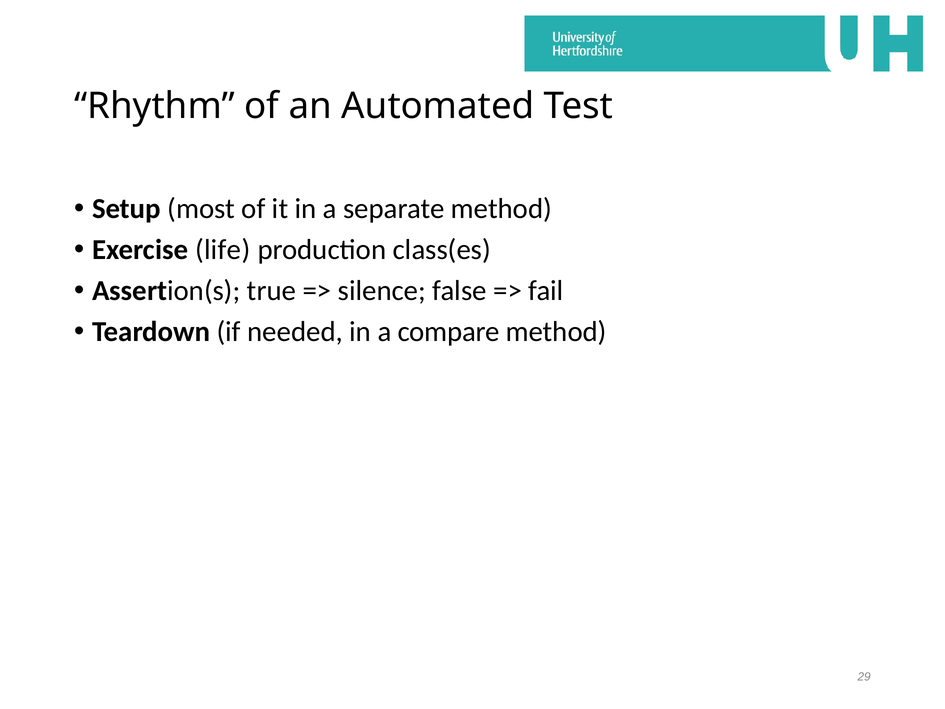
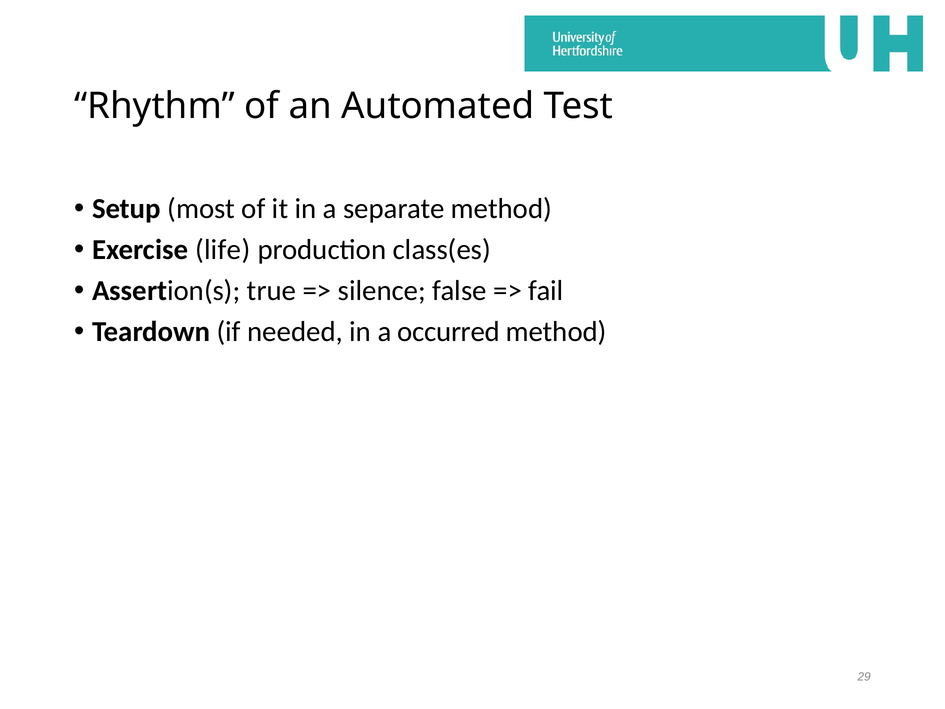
compare: compare -> occurred (449, 332)
